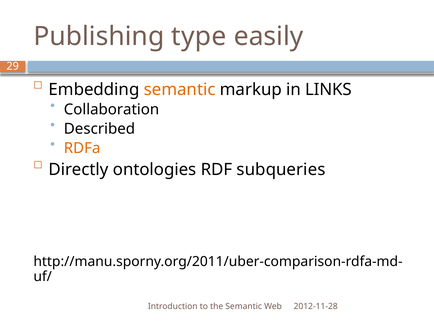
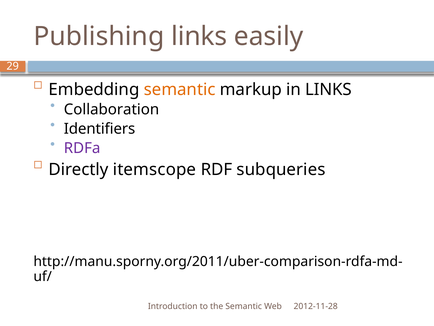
Publishing type: type -> links (199, 36)
Described: Described -> Identifiers (100, 129)
RDFa colour: orange -> purple (82, 148)
ontologies: ontologies -> itemscope (155, 169)
